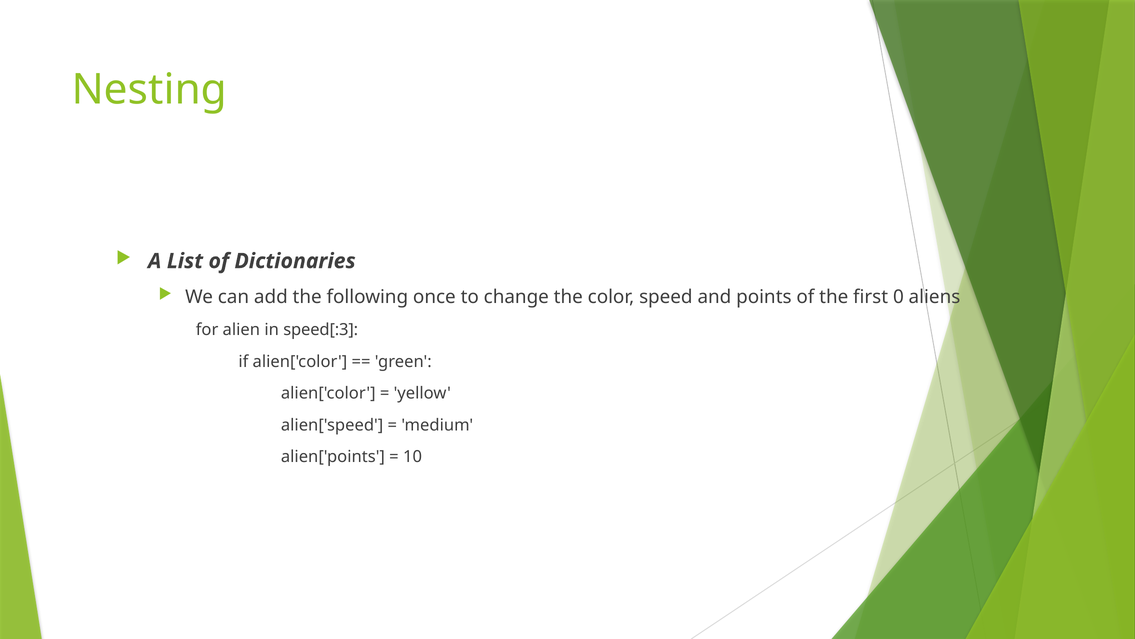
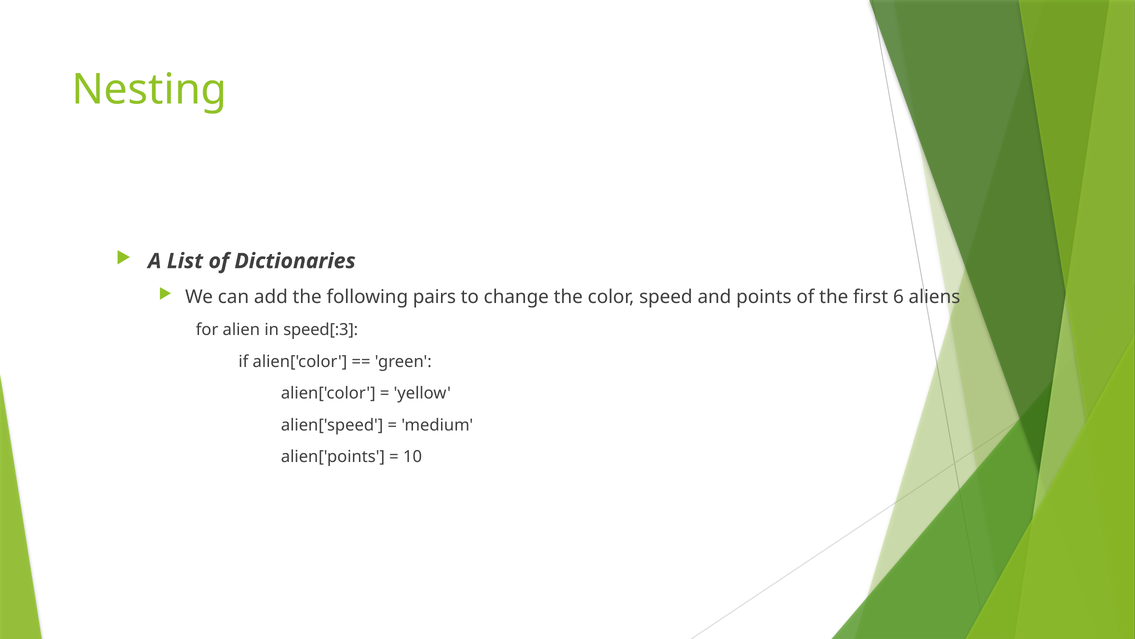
once: once -> pairs (434, 297)
0: 0 -> 6 (898, 297)
